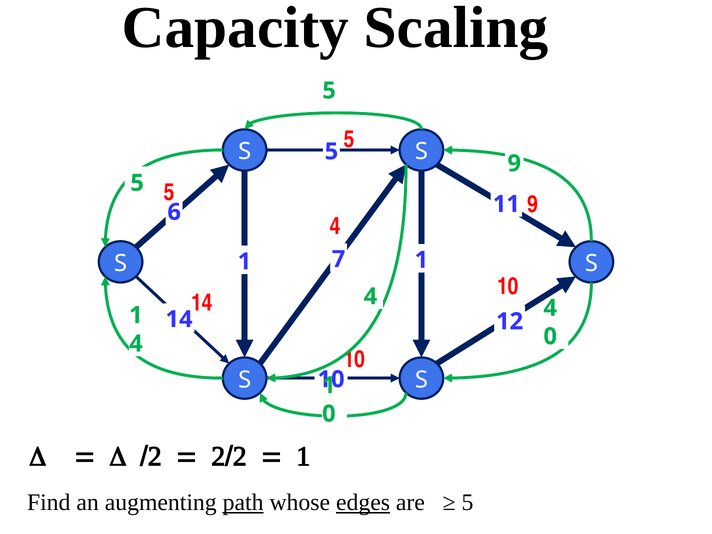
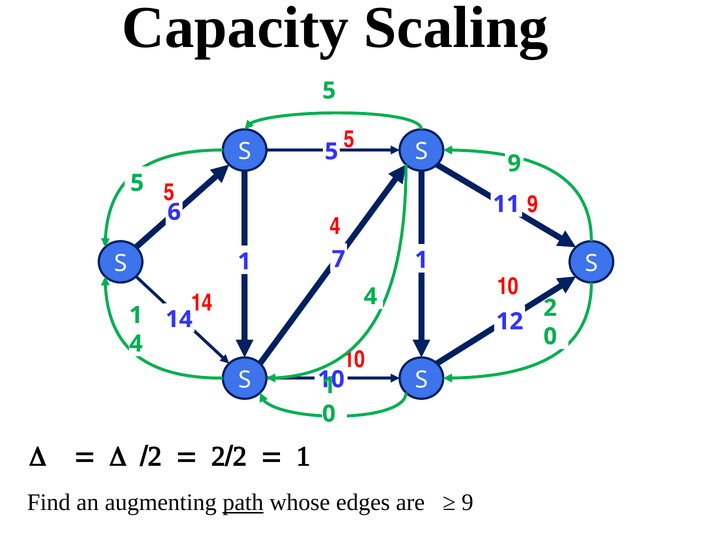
4: 4 -> 2 (550, 308)
edges underline: present -> none (363, 502)
5: 5 -> 9 (468, 502)
